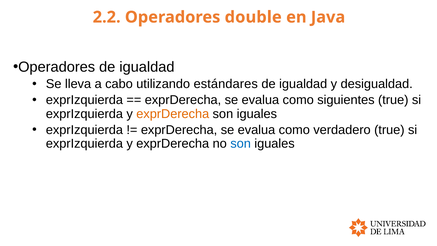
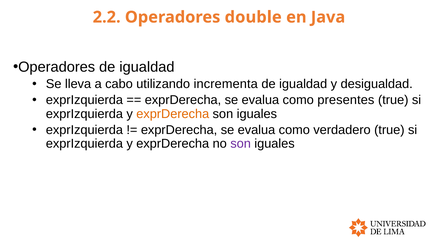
estándares: estándares -> incrementa (226, 84)
siguientes: siguientes -> presentes (346, 100)
son colour: blue -> purple (241, 144)
